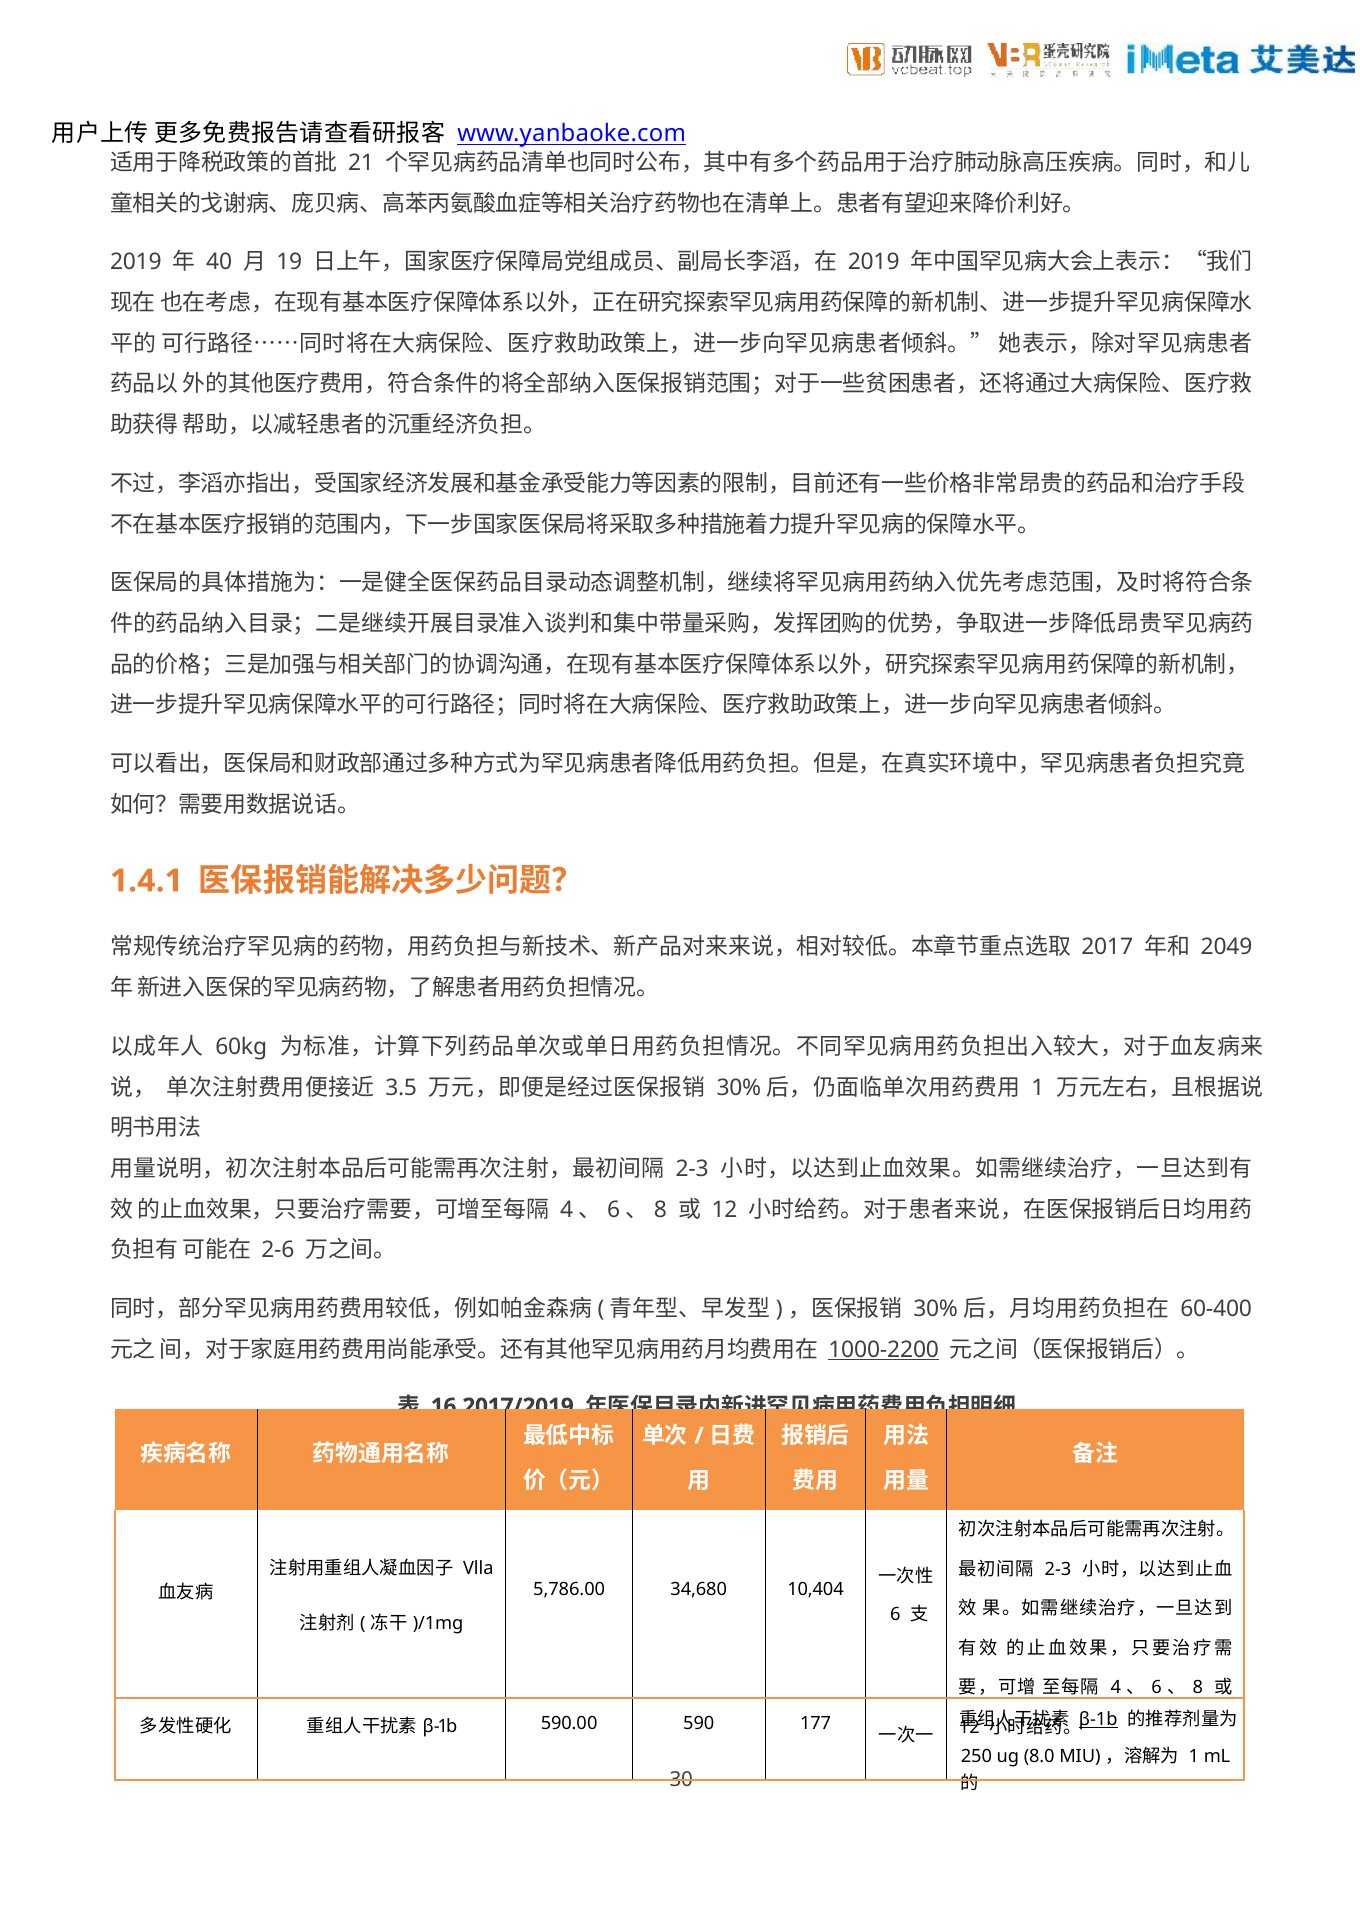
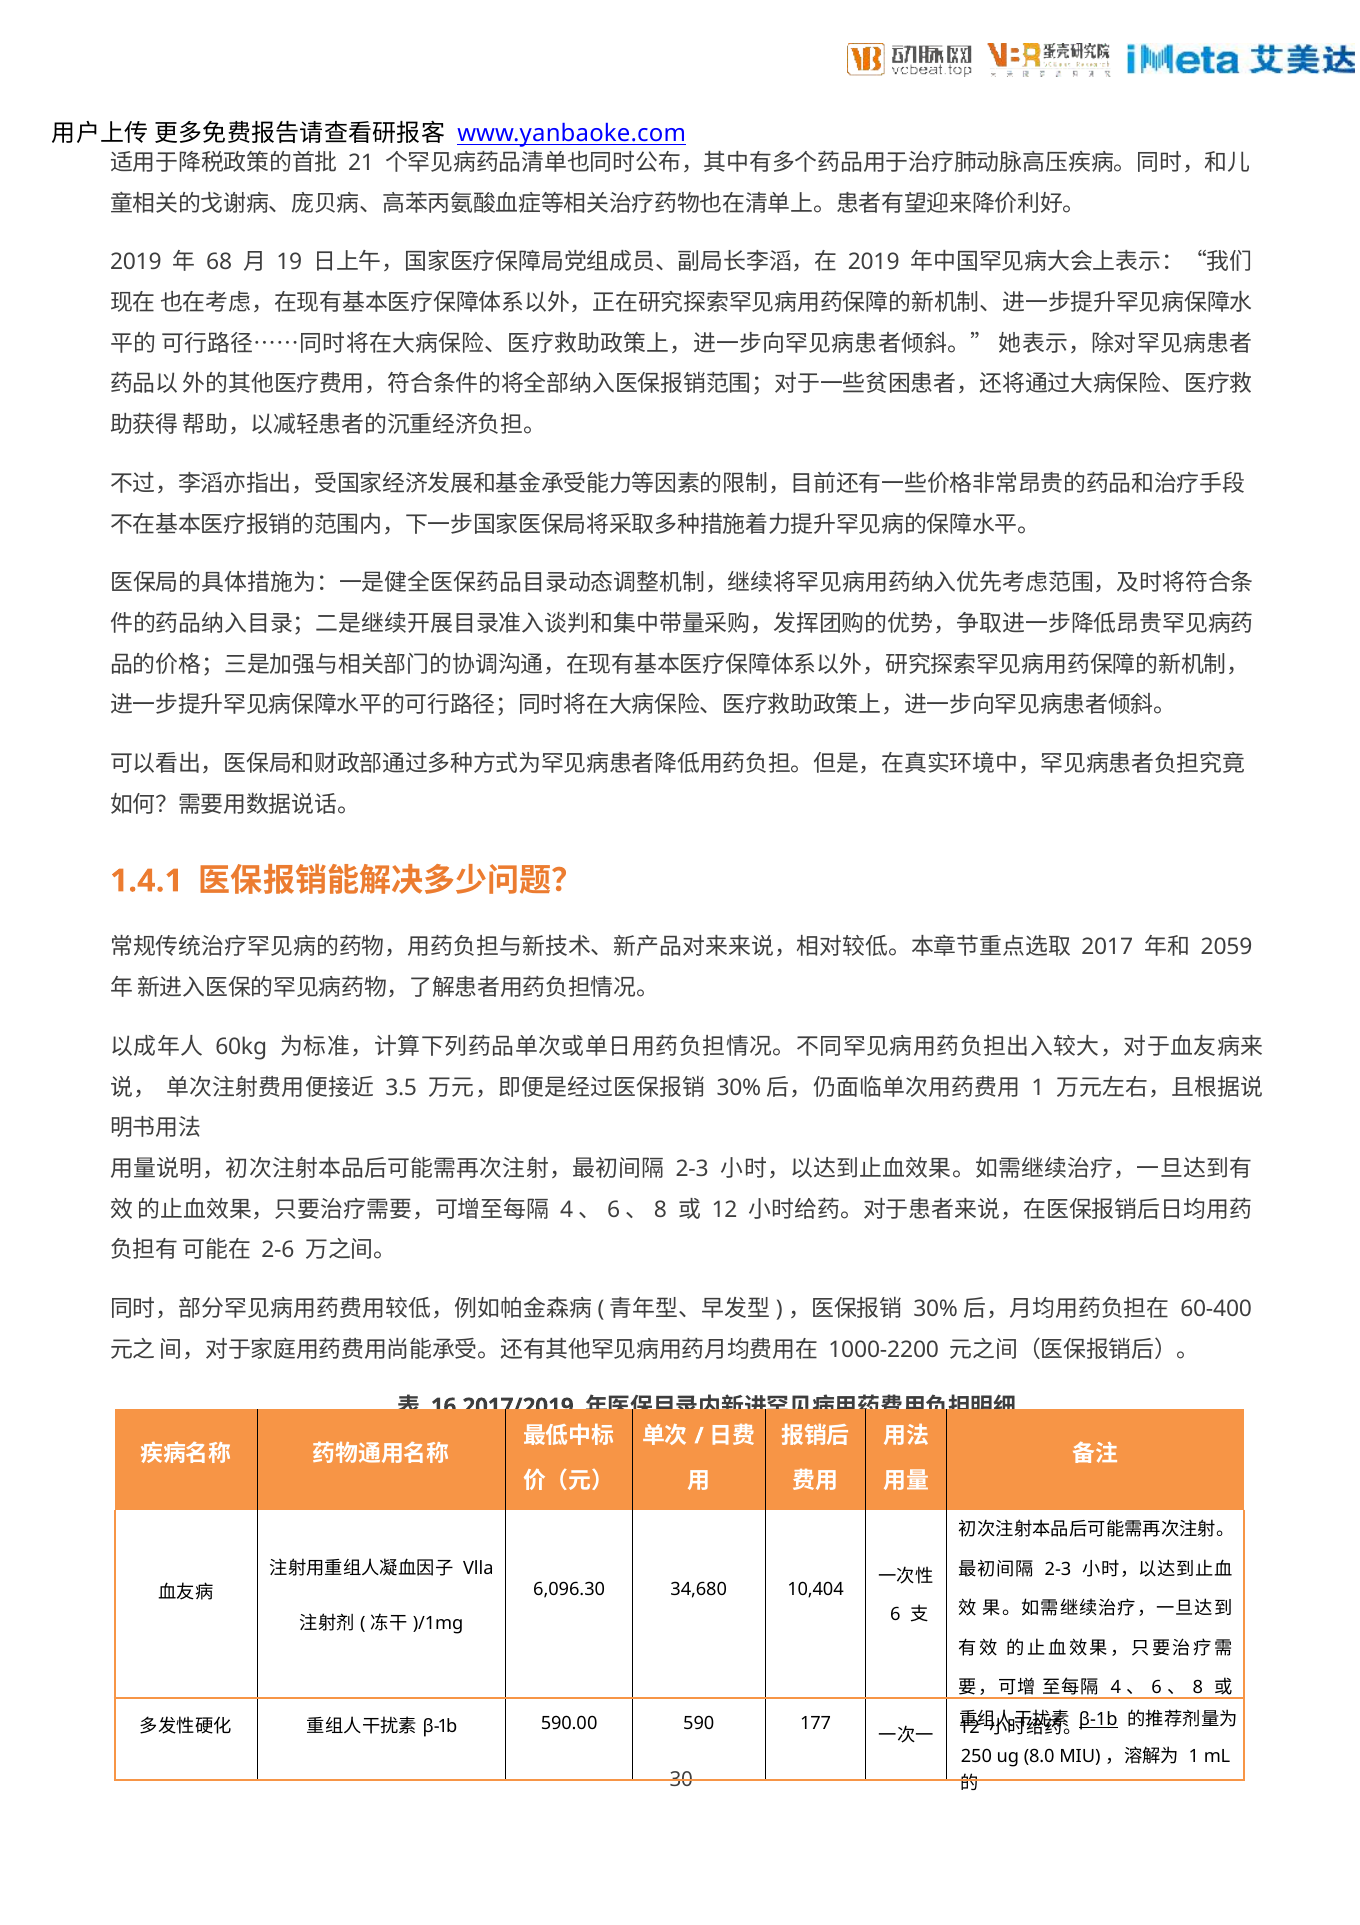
40: 40 -> 68 (219, 262)
2049: 2049 -> 2059 (1227, 947)
1000-2200 underline: present -> none (884, 1349)
5,786.00: 5,786.00 -> 6,096.30 (569, 1589)
